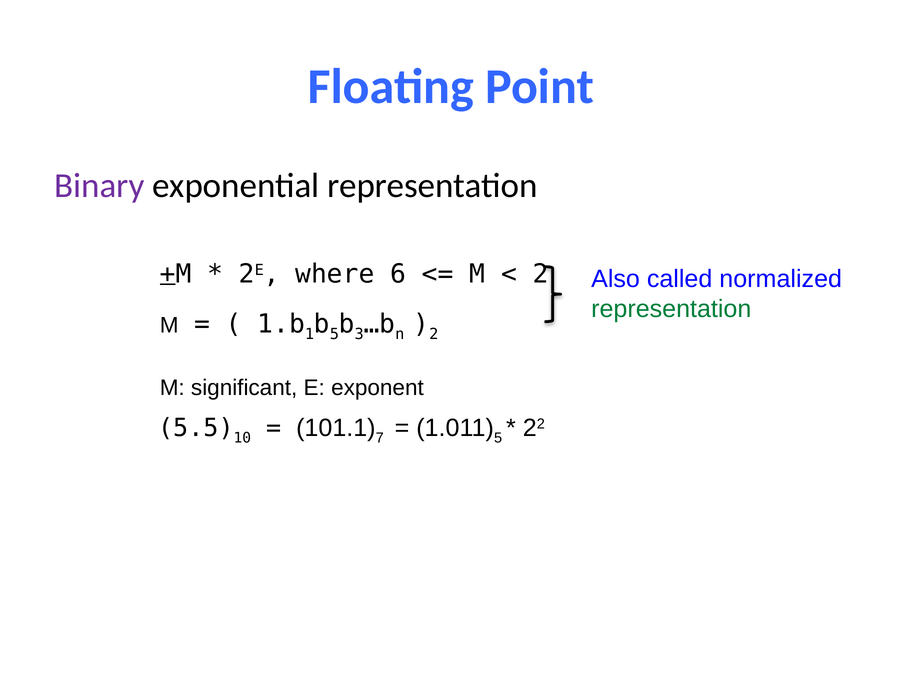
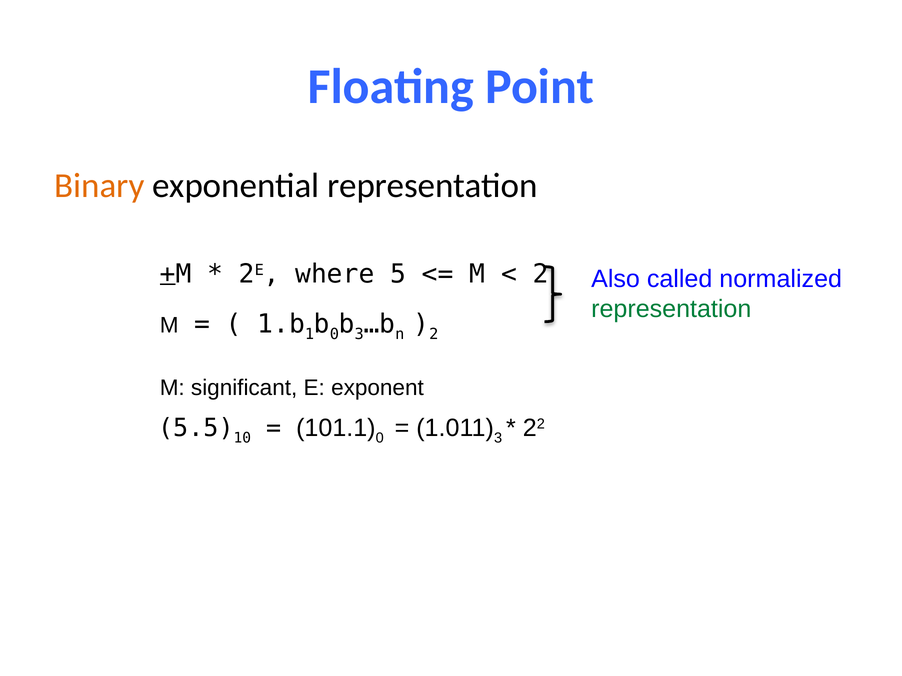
Binary colour: purple -> orange (99, 186)
6: 6 -> 5 (398, 274)
5: 5 -> 0 (334, 334)
7: 7 -> 0 (380, 438)
5: 5 -> 3 (498, 438)
